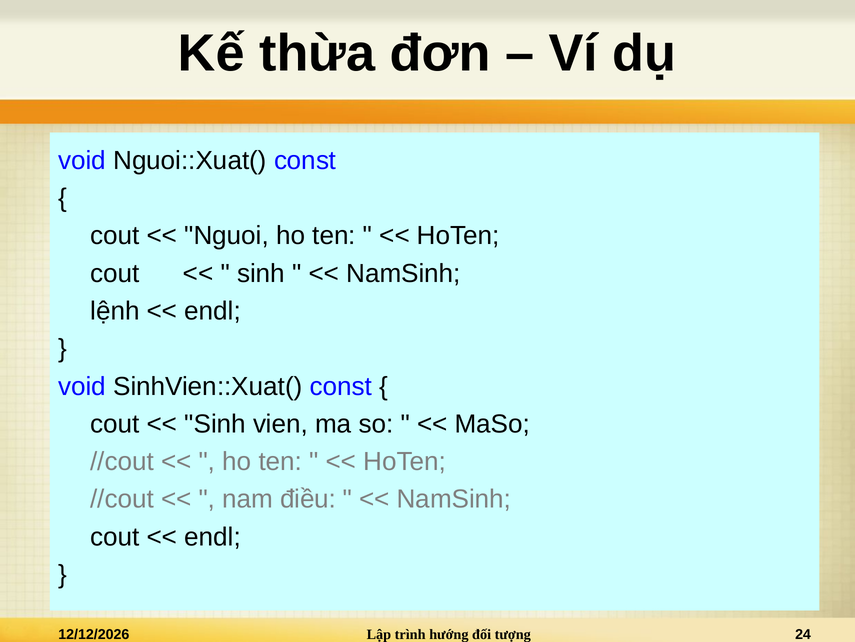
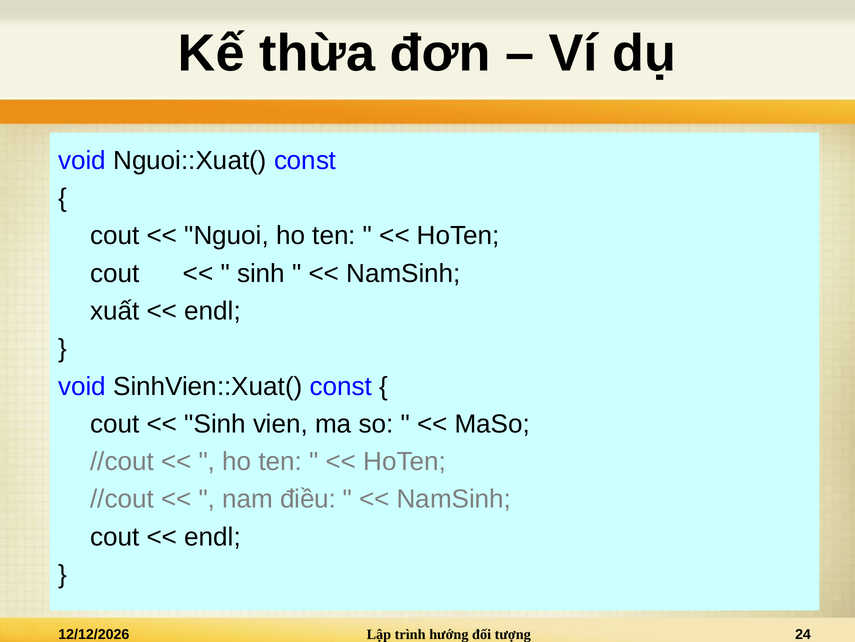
lệnh: lệnh -> xuất (115, 311)
